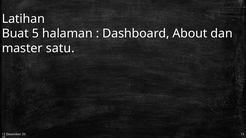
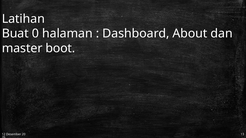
5: 5 -> 0 (35, 34)
satu: satu -> boot (60, 48)
